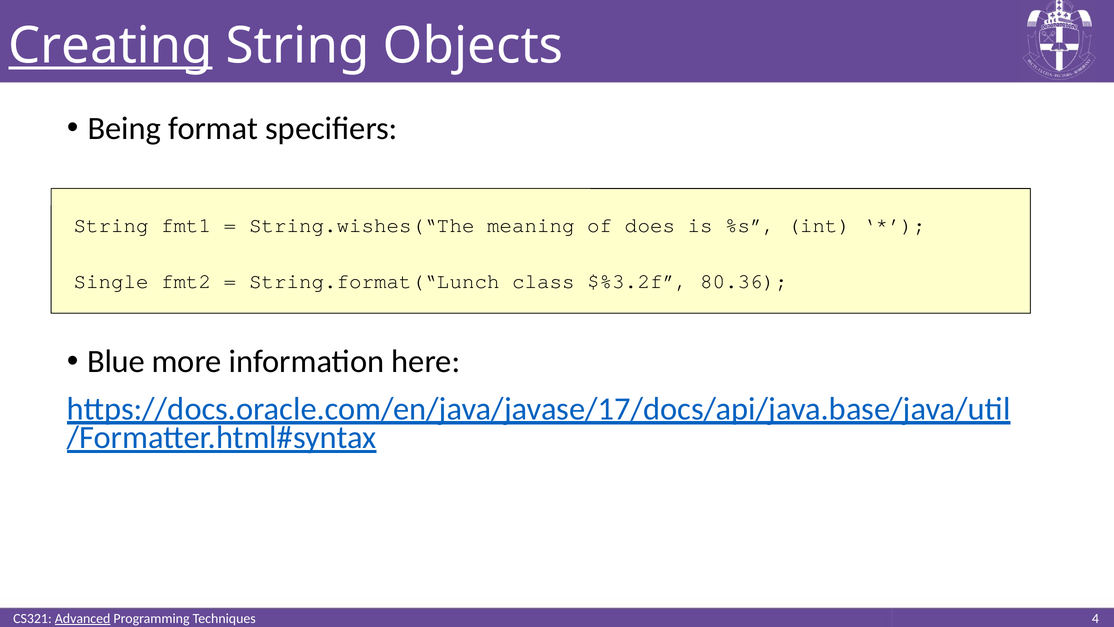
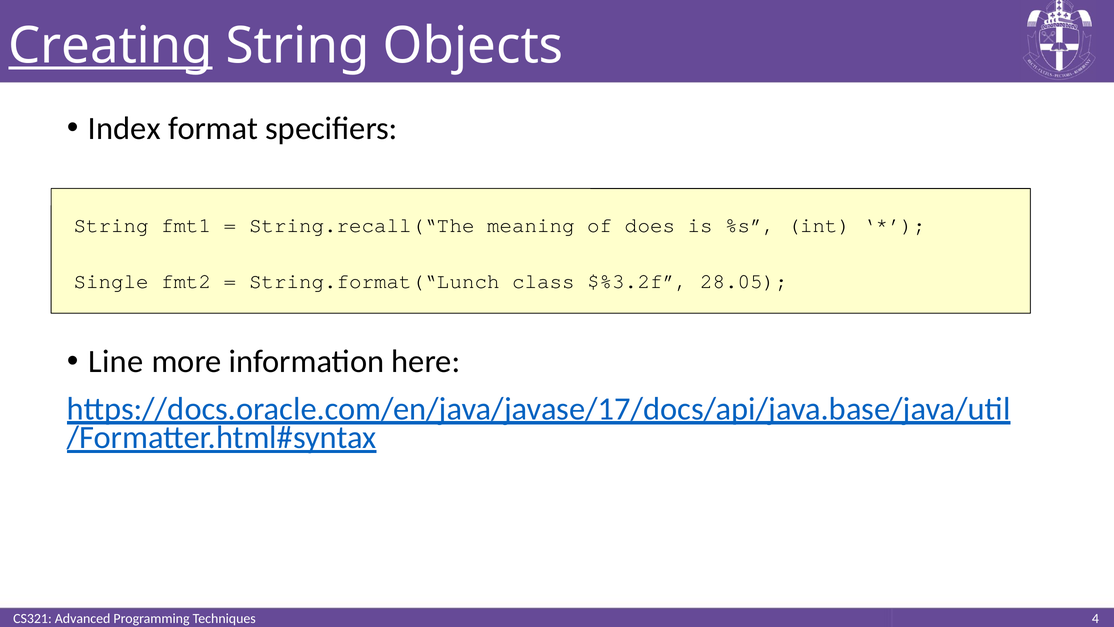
Being: Being -> Index (124, 128)
String.wishes(“The: String.wishes(“The -> String.recall(“The (362, 225)
80.36: 80.36 -> 28.05 (744, 281)
Blue: Blue -> Line (116, 361)
Advanced underline: present -> none (83, 618)
